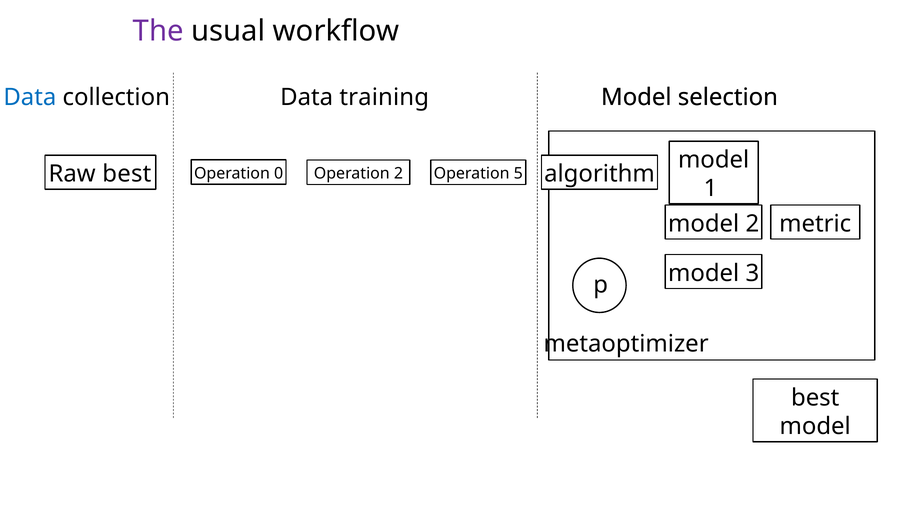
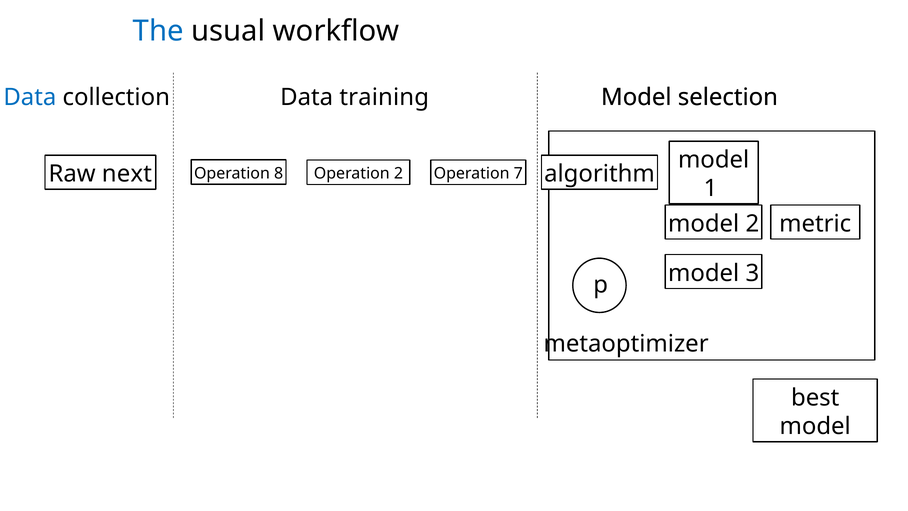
The colour: purple -> blue (158, 31)
Raw best: best -> next (127, 174)
0: 0 -> 8 (279, 173)
5: 5 -> 7 (518, 173)
